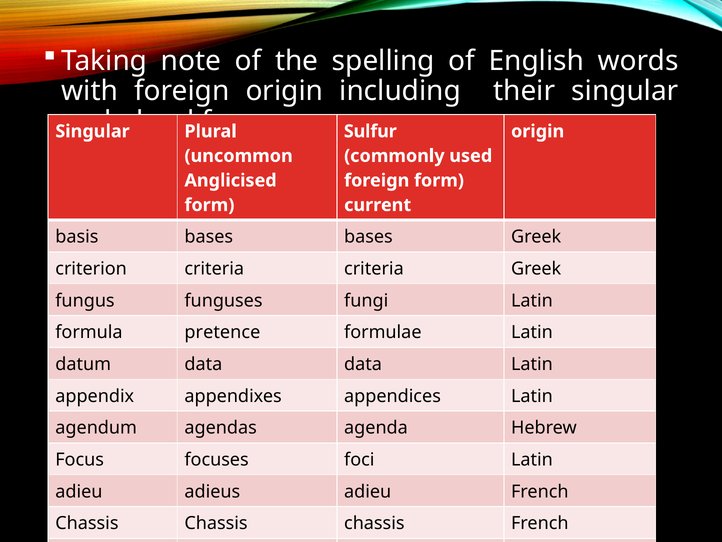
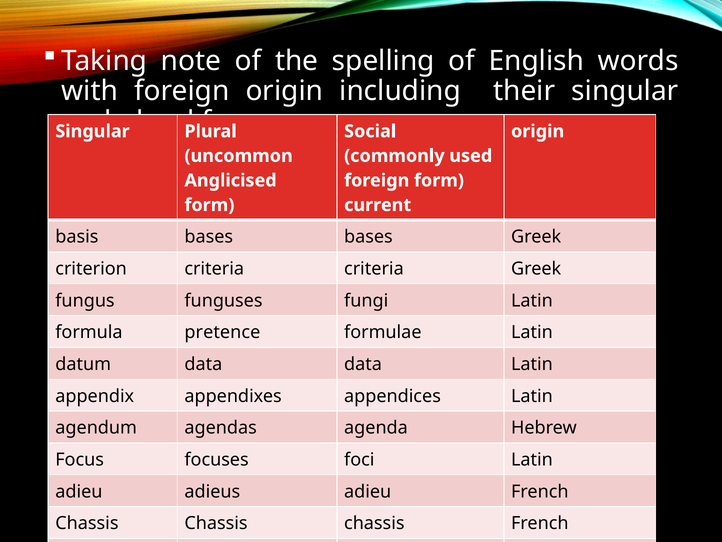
Sulfur: Sulfur -> Social (370, 131)
